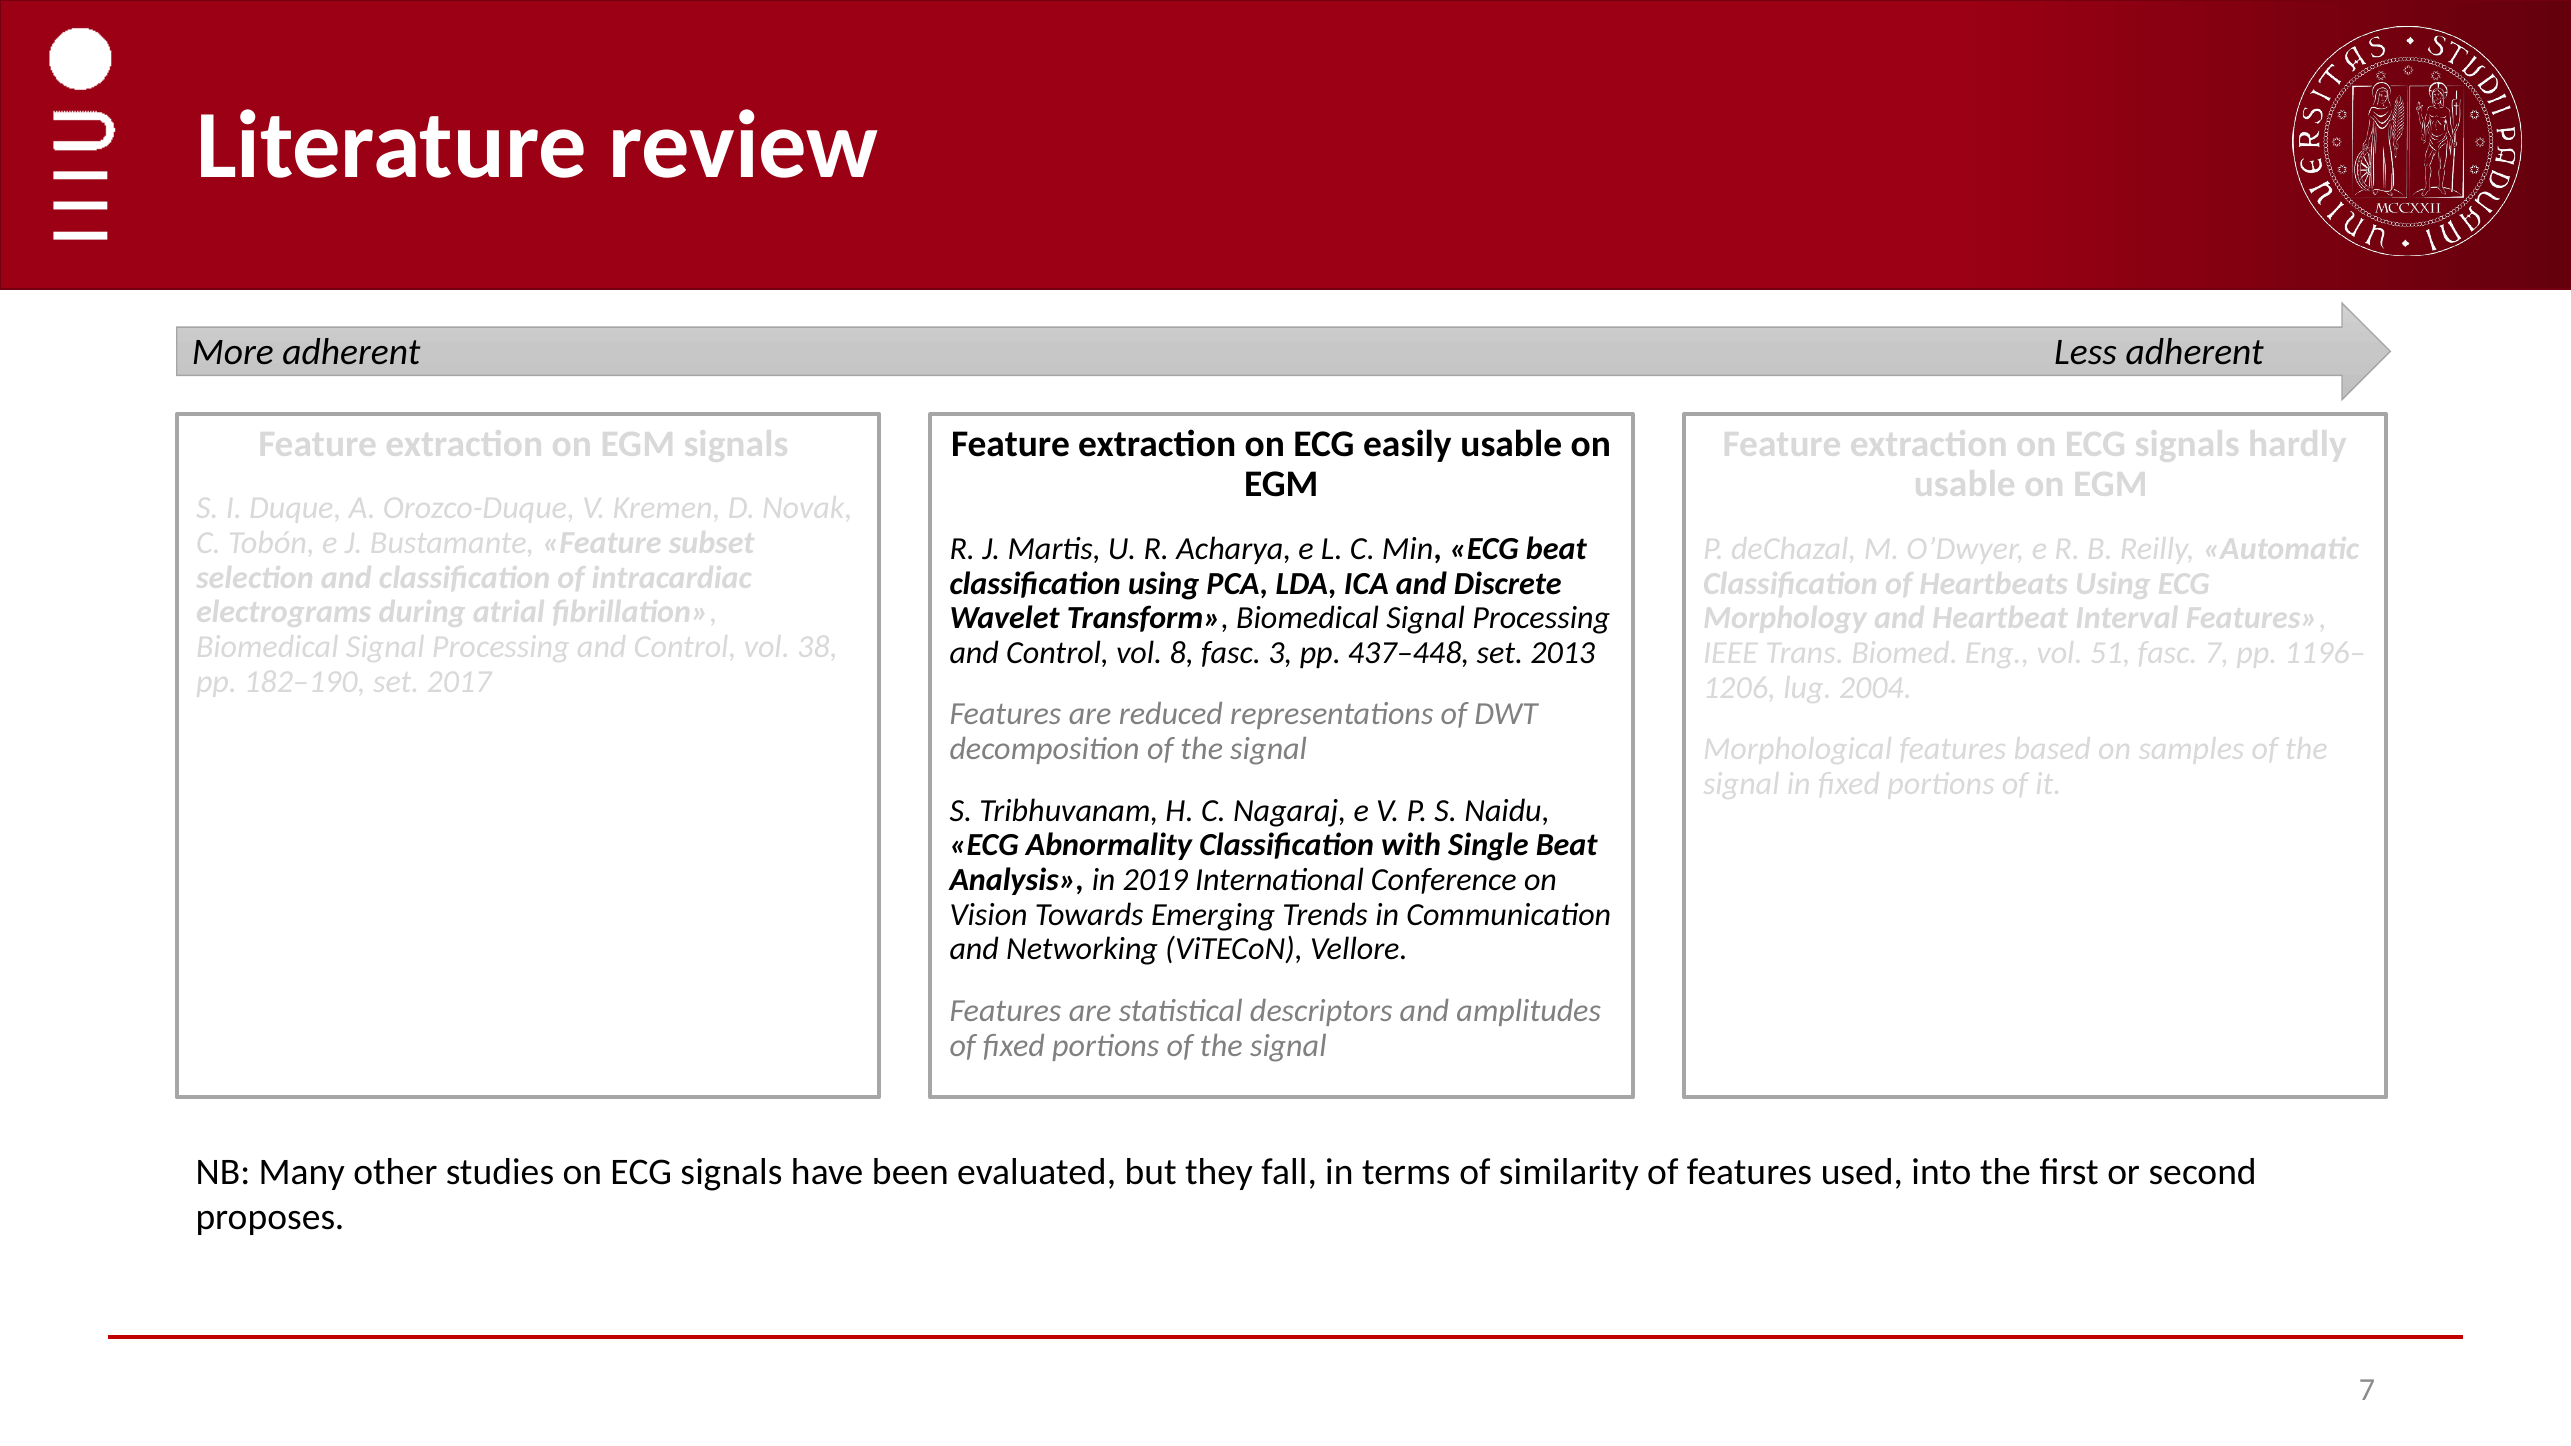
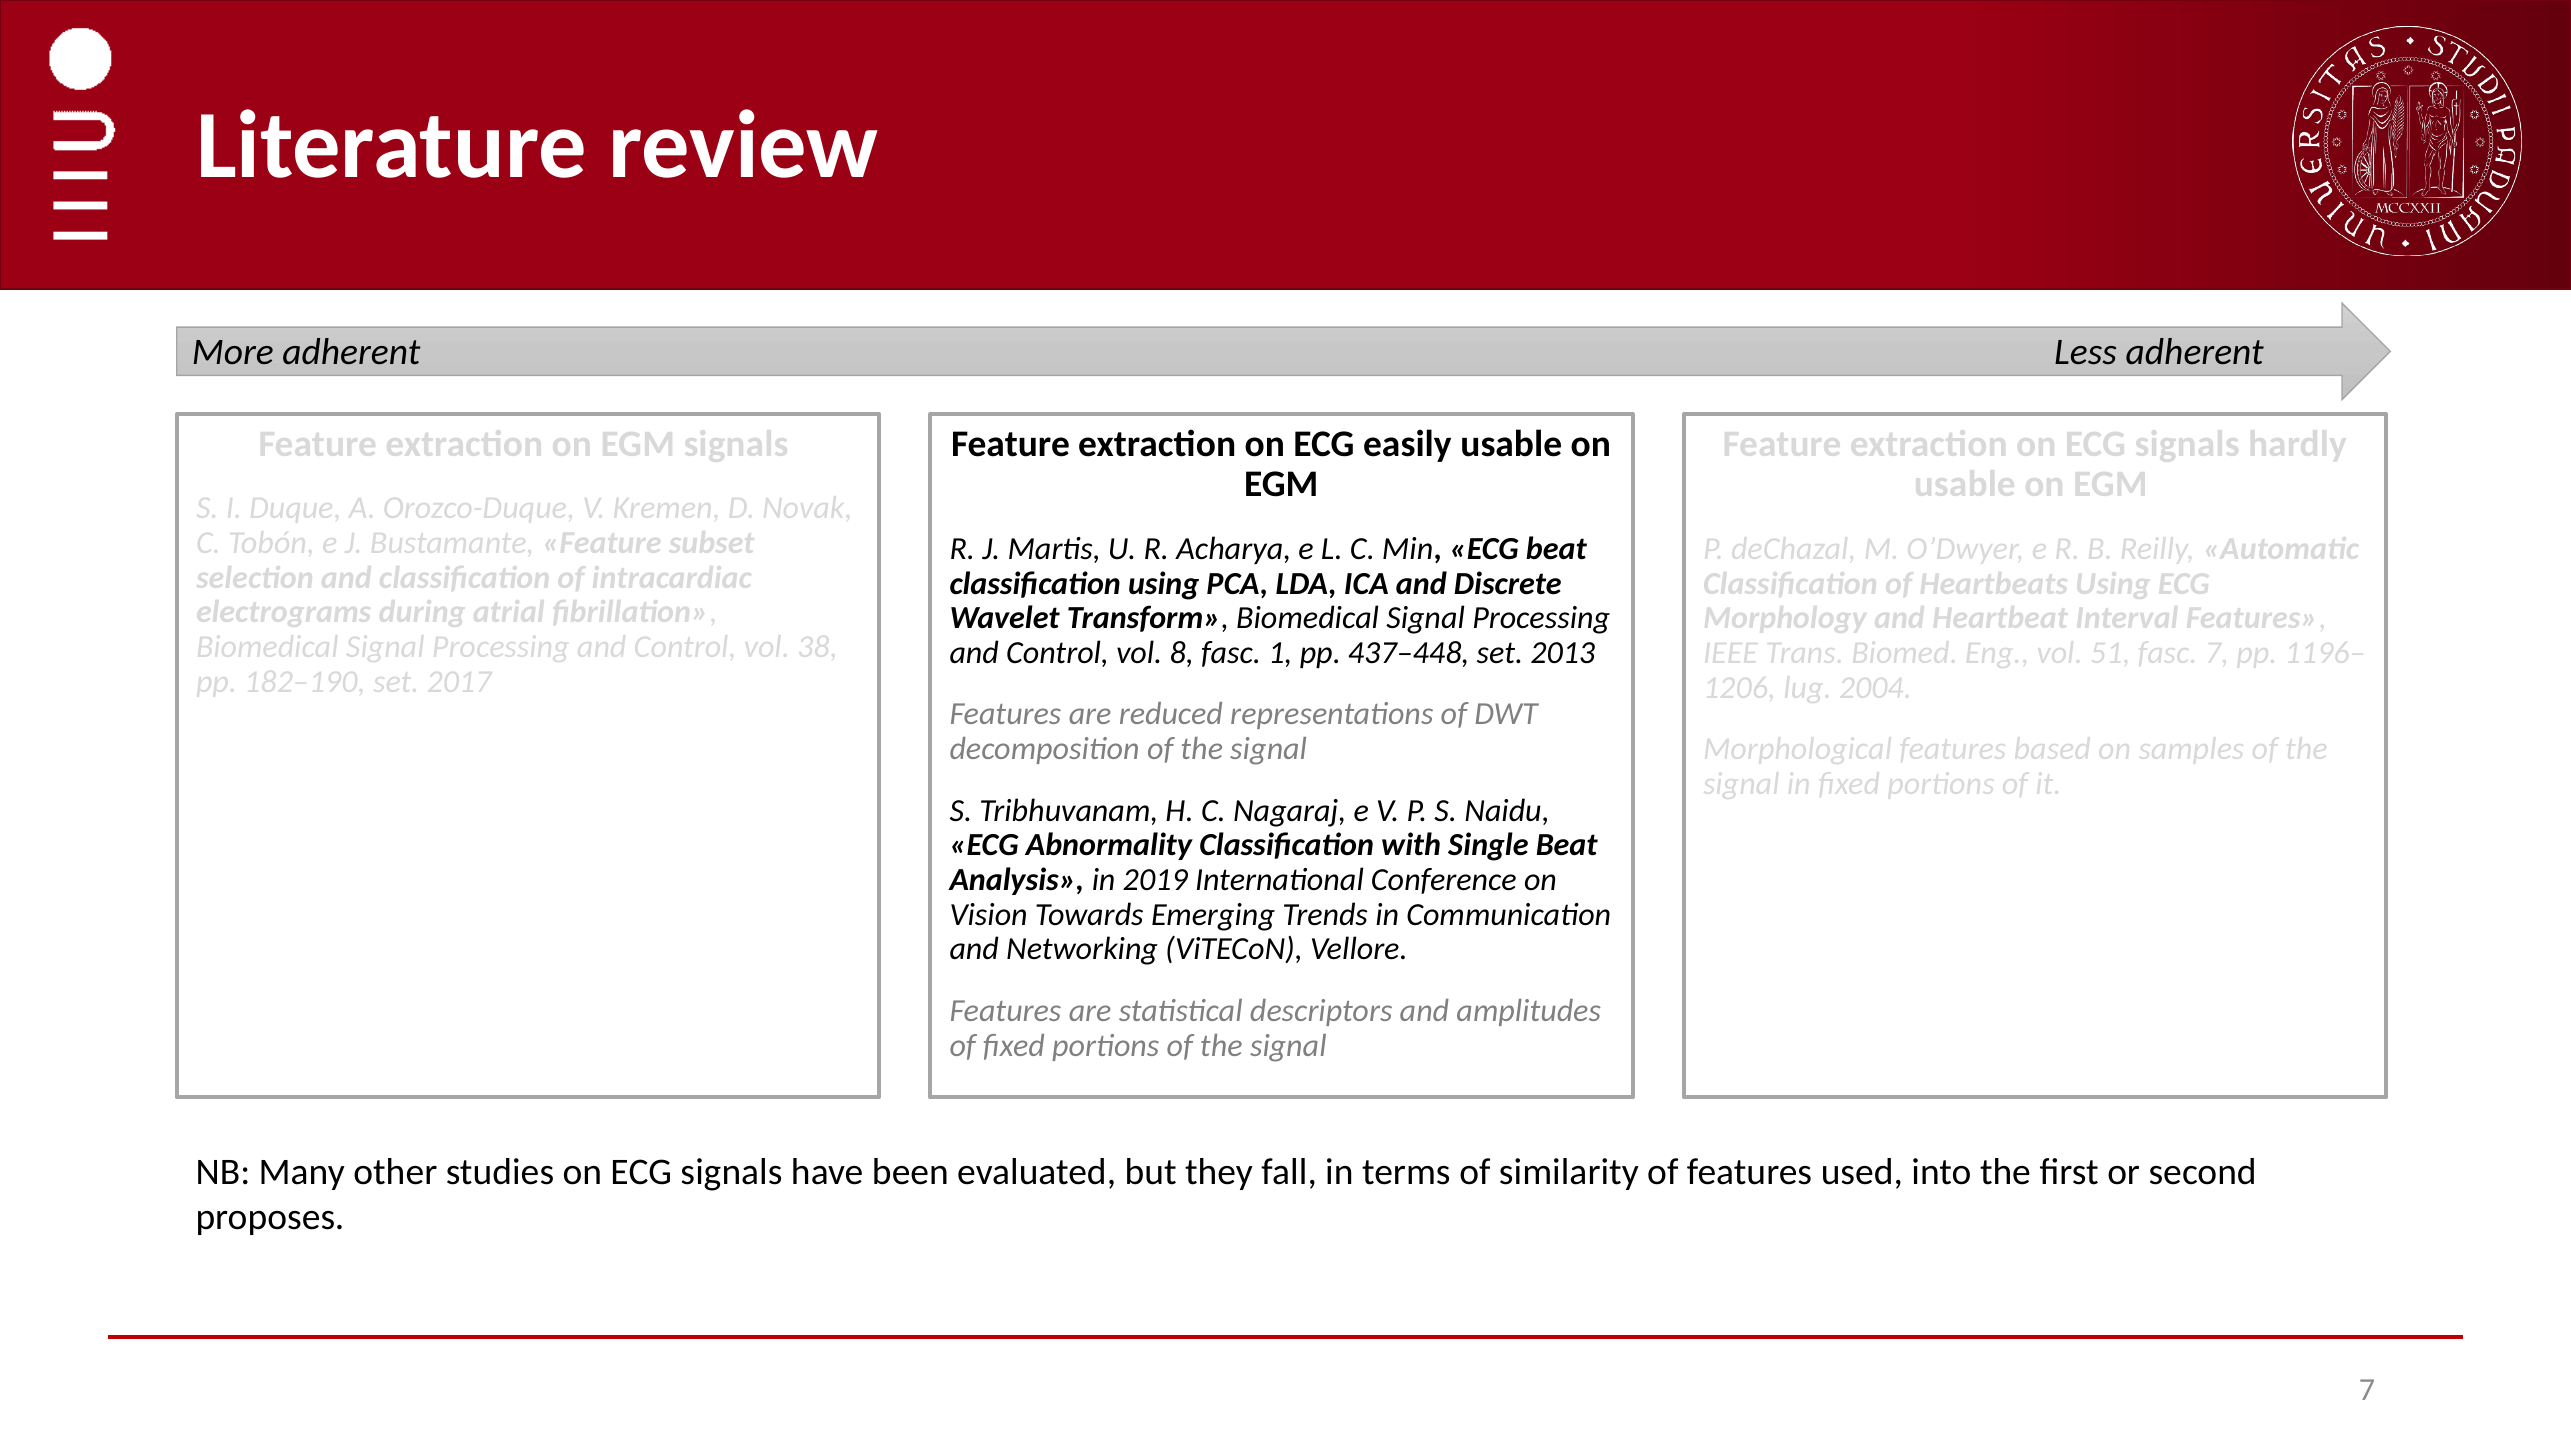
3: 3 -> 1 (1280, 653)
